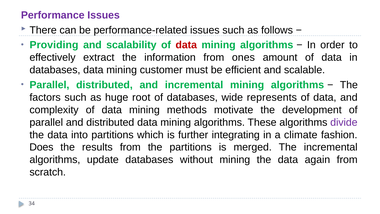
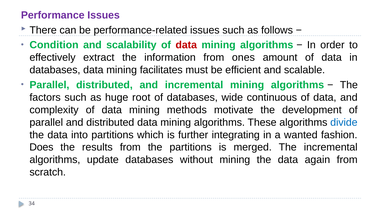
Providing: Providing -> Condition (54, 45)
customer: customer -> facilitates (161, 70)
represents: represents -> continuous (272, 97)
divide colour: purple -> blue (344, 122)
climate: climate -> wanted (301, 135)
